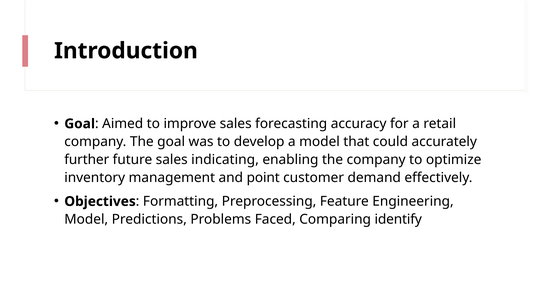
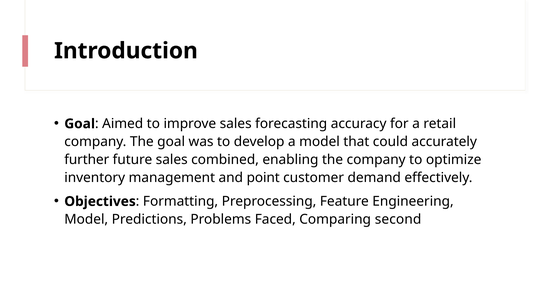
indicating: indicating -> combined (225, 160)
identify: identify -> second (398, 220)
